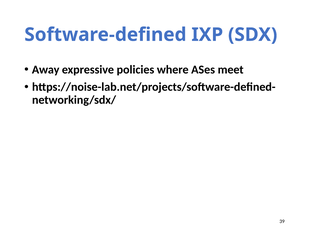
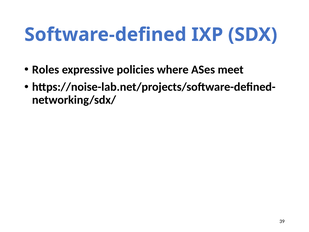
Away: Away -> Roles (46, 70)
